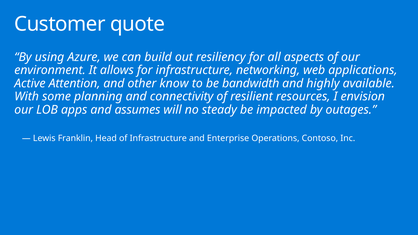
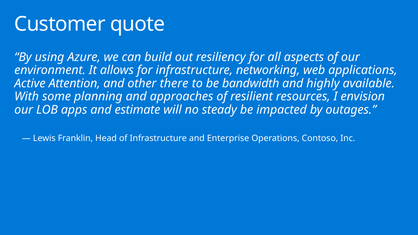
know: know -> there (174, 83)
connectivity: connectivity -> approaches (182, 97)
assumes: assumes -> estimate (137, 110)
